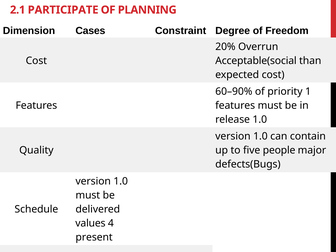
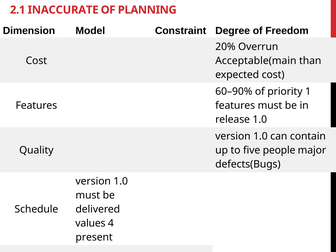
PARTICIPATE: PARTICIPATE -> INACCURATE (63, 10)
Cases: Cases -> Model (90, 31)
Acceptable(social: Acceptable(social -> Acceptable(main (256, 61)
